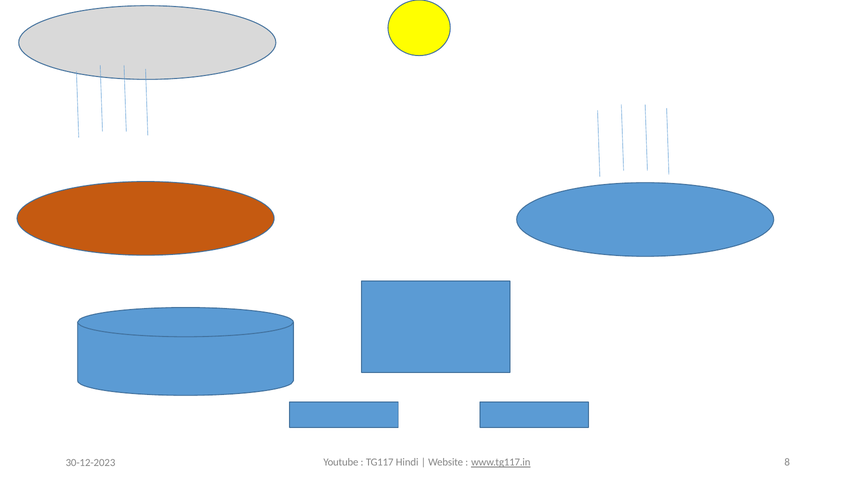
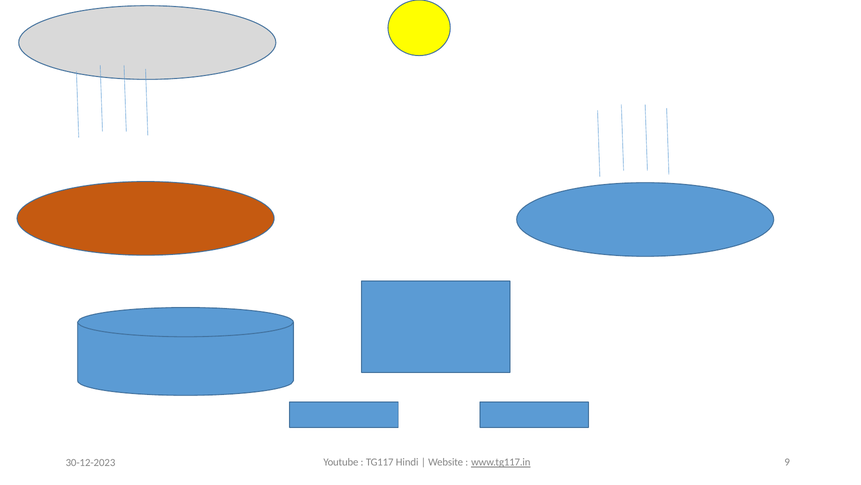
8: 8 -> 9 (787, 462)
